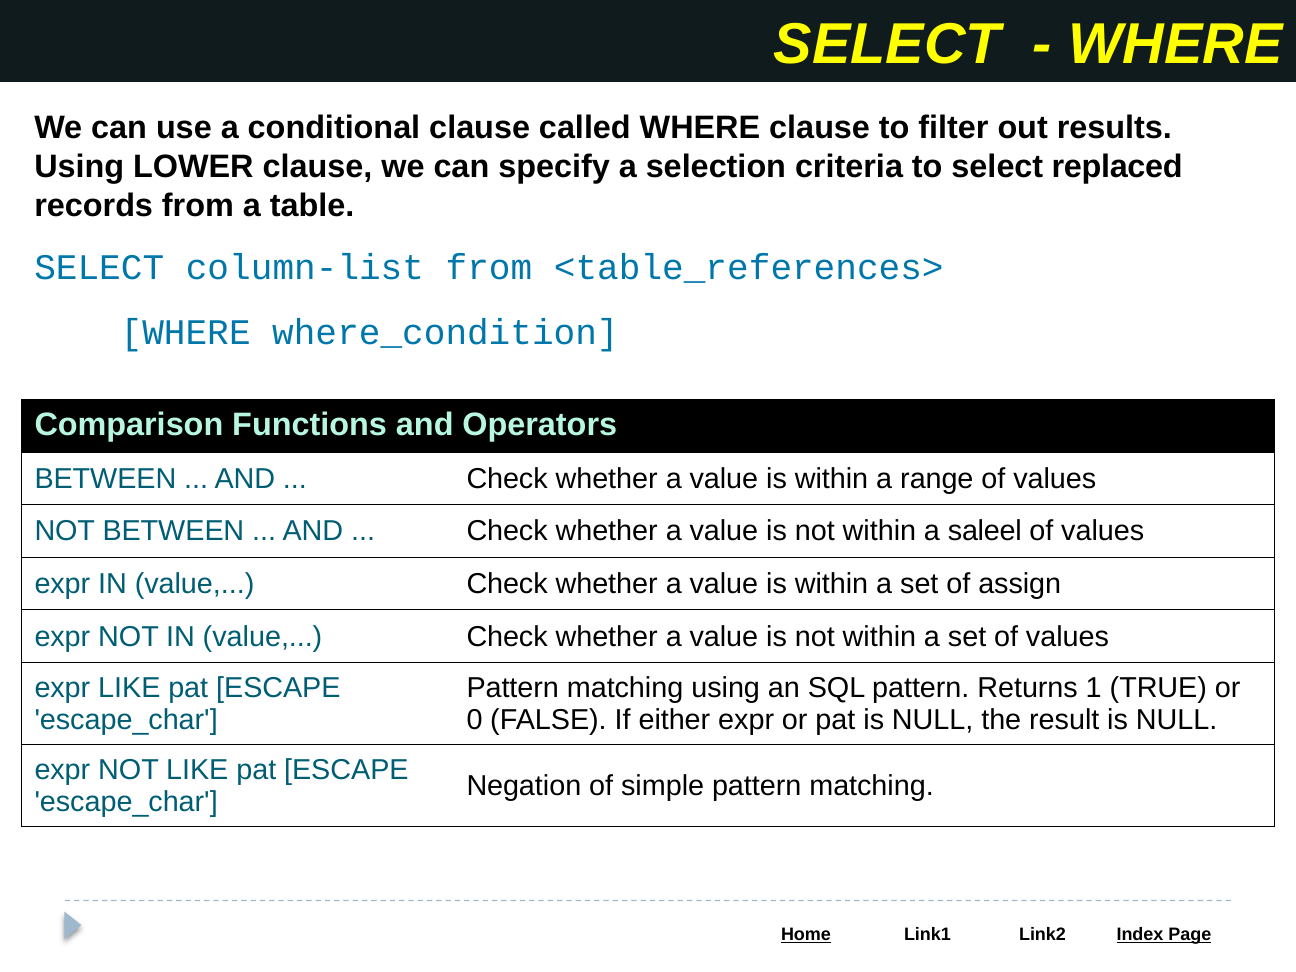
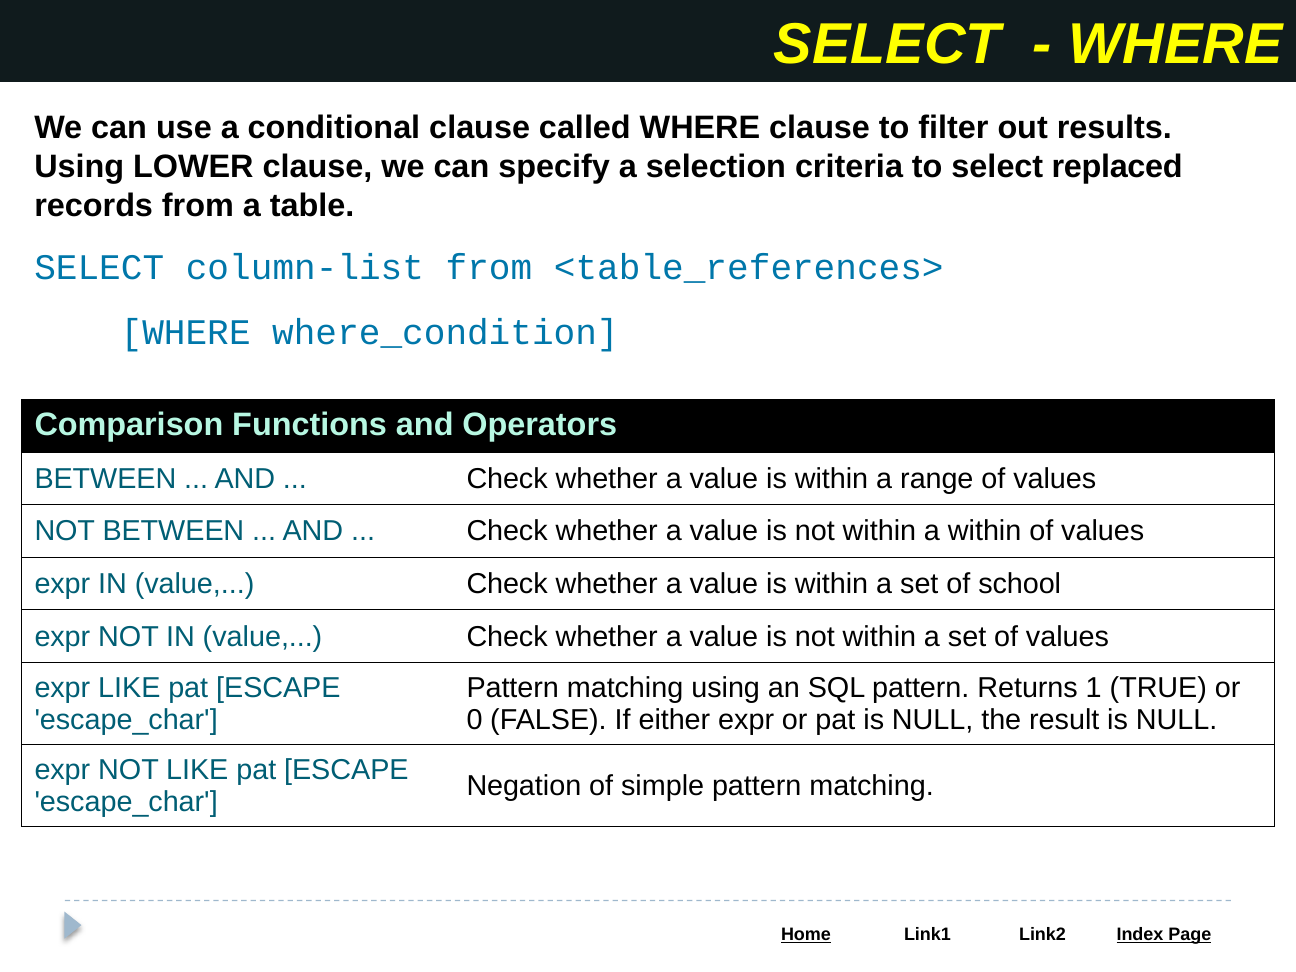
a saleel: saleel -> within (985, 531)
assign: assign -> school (1020, 584)
